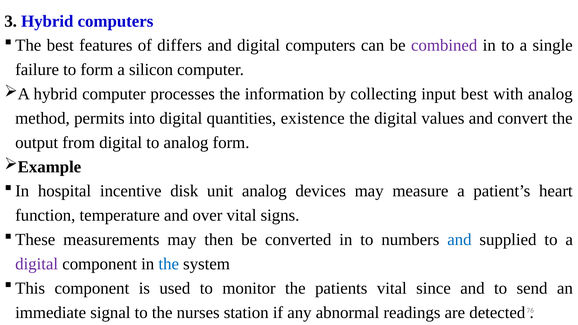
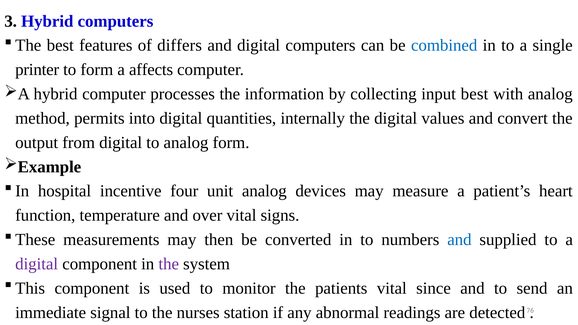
combined colour: purple -> blue (444, 45)
failure: failure -> printer (37, 70)
silicon: silicon -> affects (151, 70)
existence: existence -> internally (313, 118)
disk: disk -> four (184, 191)
the colour: blue -> purple (169, 264)
